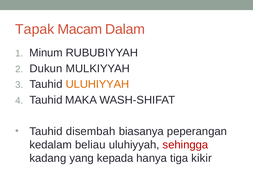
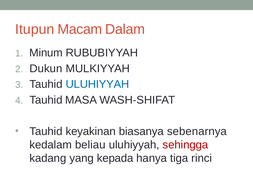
Tapak: Tapak -> Itupun (35, 29)
ULUHIYYAH colour: orange -> blue (97, 85)
MAKA: MAKA -> MASA (81, 100)
disembah: disembah -> keyakinan (91, 132)
peperangan: peperangan -> sebenarnya (197, 132)
kikir: kikir -> rinci (202, 159)
